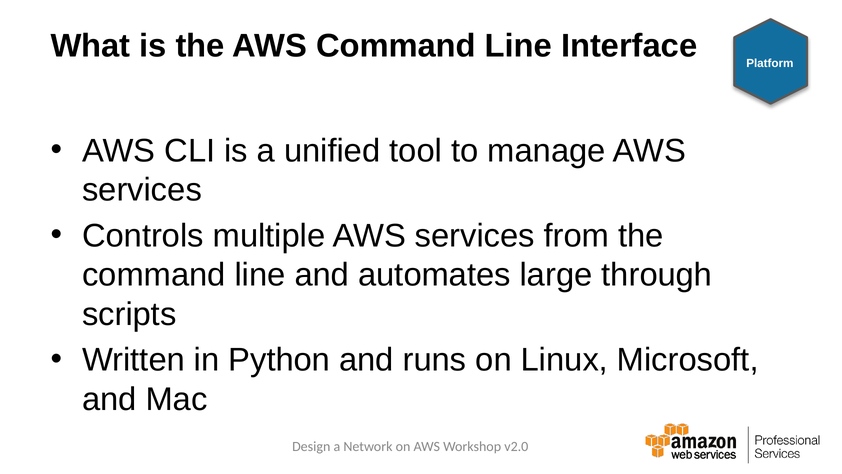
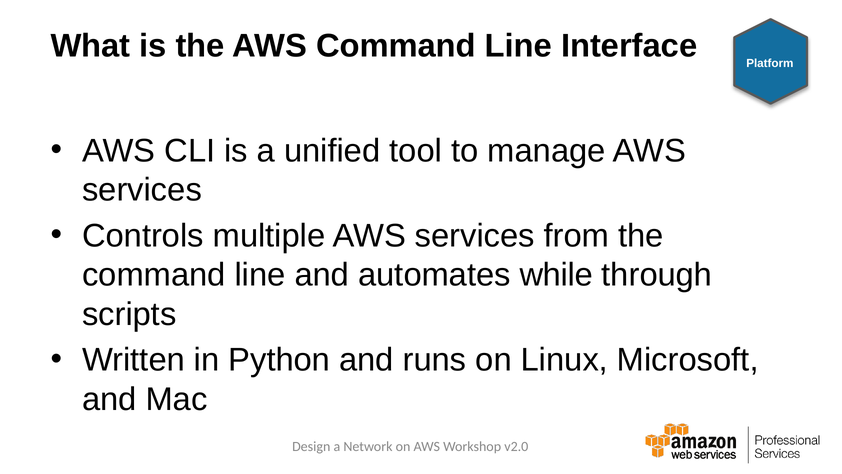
large: large -> while (556, 275)
